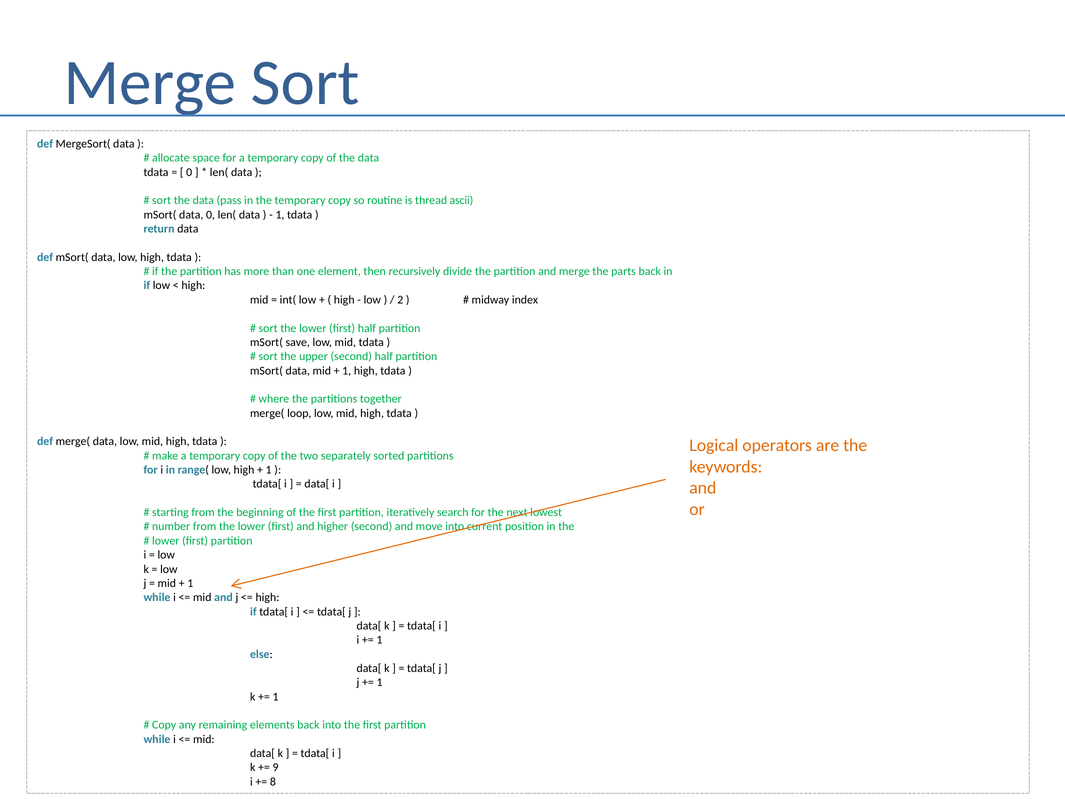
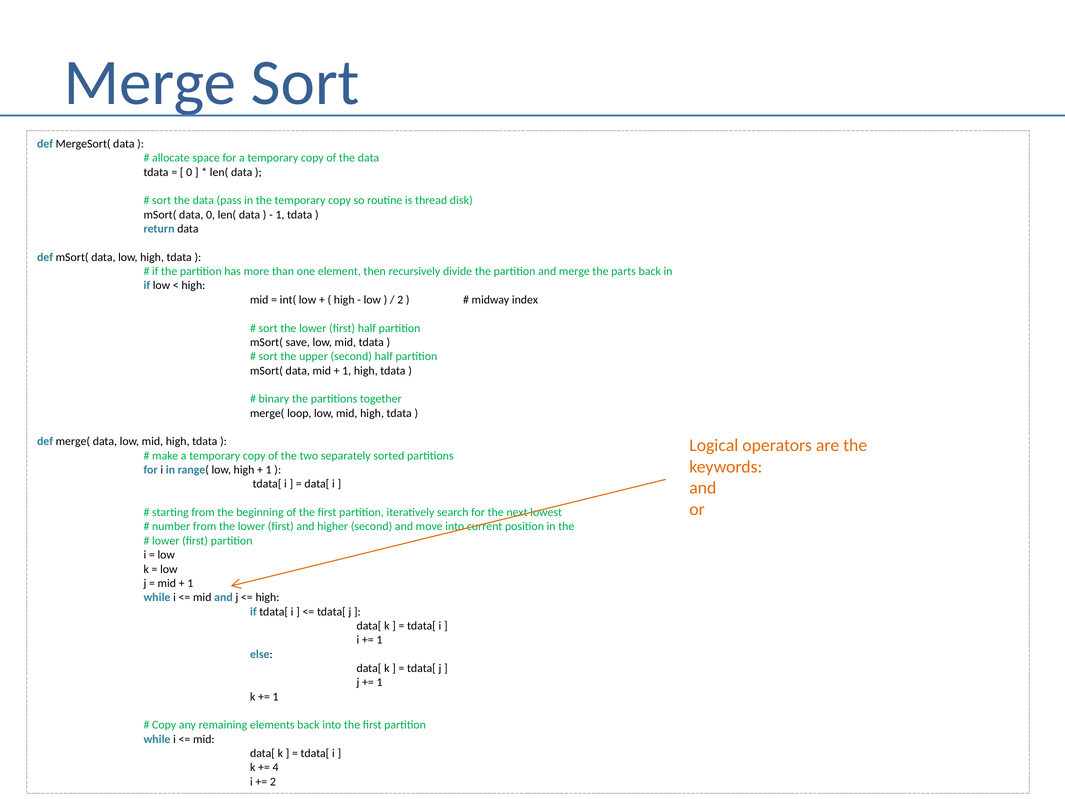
ascii: ascii -> disk (461, 200)
where: where -> binary (274, 399)
9: 9 -> 4 (276, 767)
8: 8 -> 2 (273, 782)
